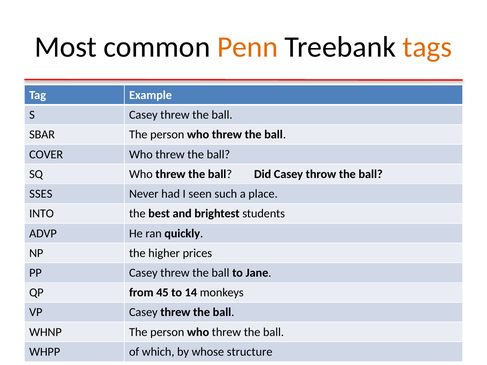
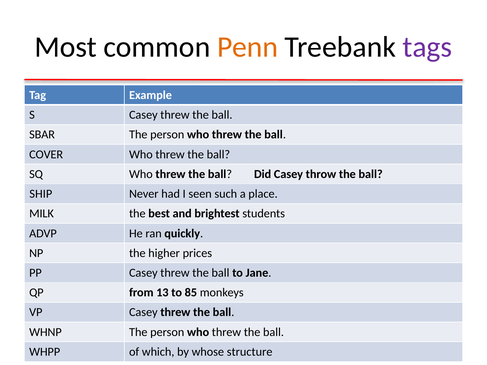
tags colour: orange -> purple (427, 47)
SSES: SSES -> SHIP (41, 194)
INTO: INTO -> MILK (42, 214)
45: 45 -> 13 (162, 293)
14: 14 -> 85 (191, 293)
